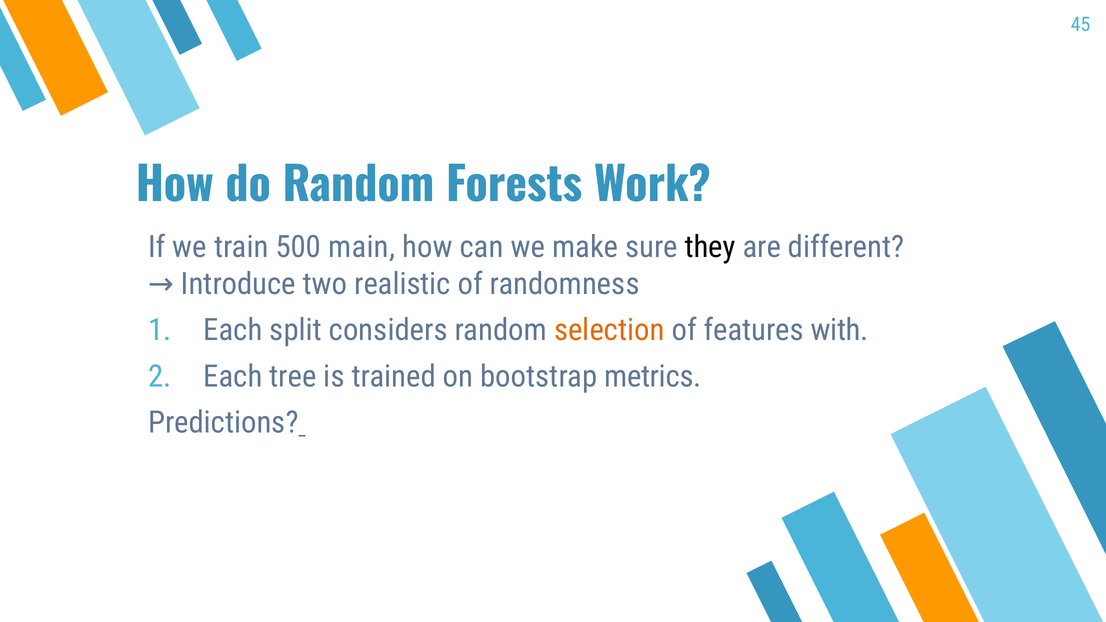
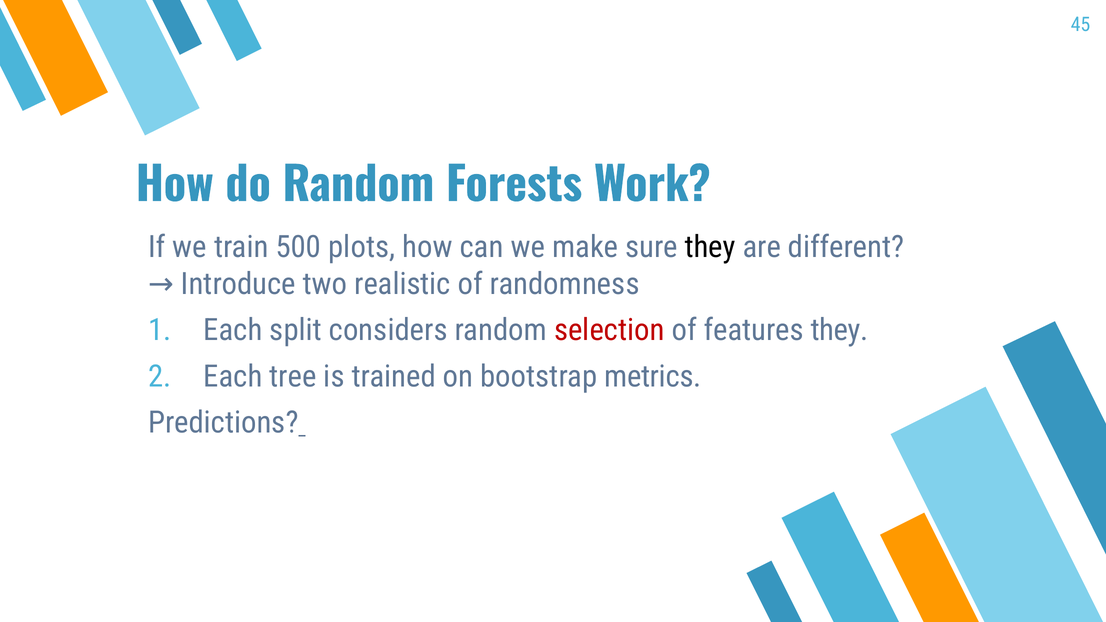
main: main -> plots (362, 247)
selection colour: orange -> red (609, 330)
features with: with -> they (840, 330)
